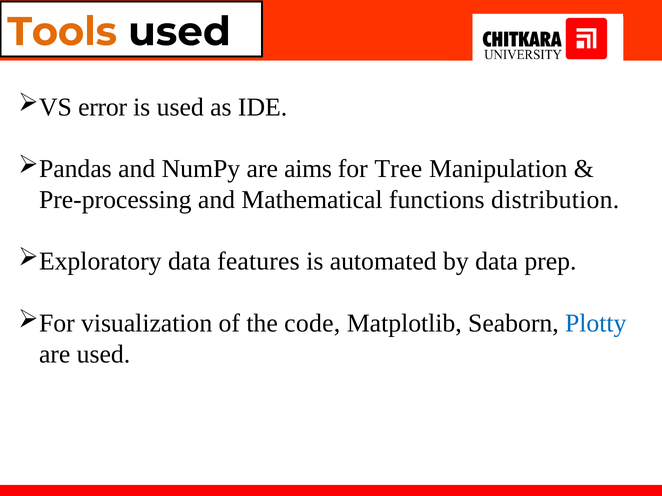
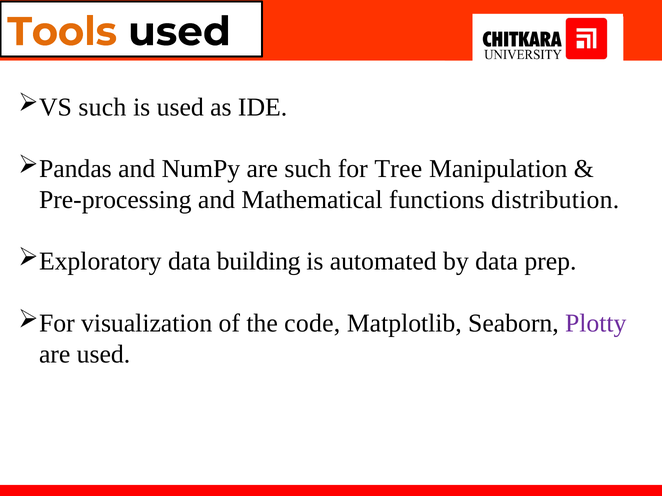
error: error -> such (102, 107)
are aims: aims -> such (308, 169)
features: features -> building (259, 262)
Plotty colour: blue -> purple (596, 324)
